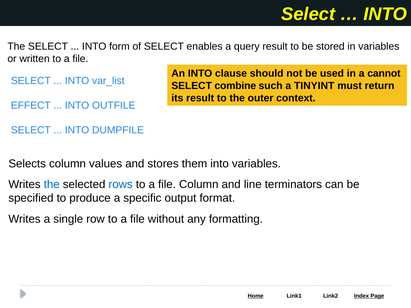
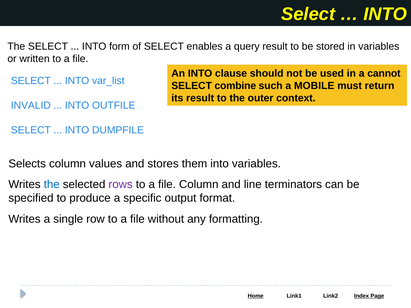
TINYINT: TINYINT -> MOBILE (314, 86)
EFFECT: EFFECT -> INVALID (31, 105)
rows colour: blue -> purple (121, 185)
